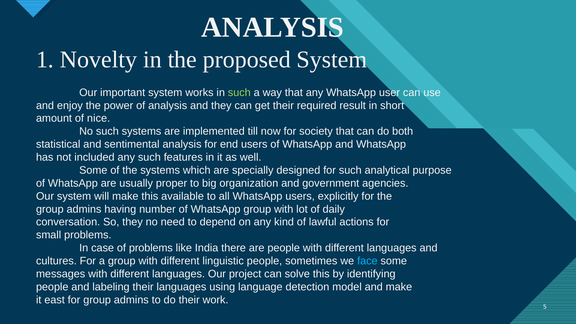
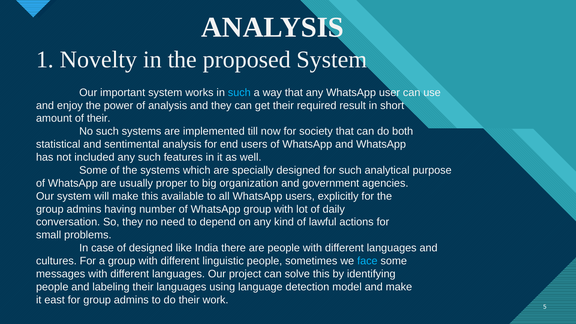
such colour: light green -> light blue (239, 92)
of nice: nice -> their (99, 118)
of problems: problems -> designed (151, 248)
